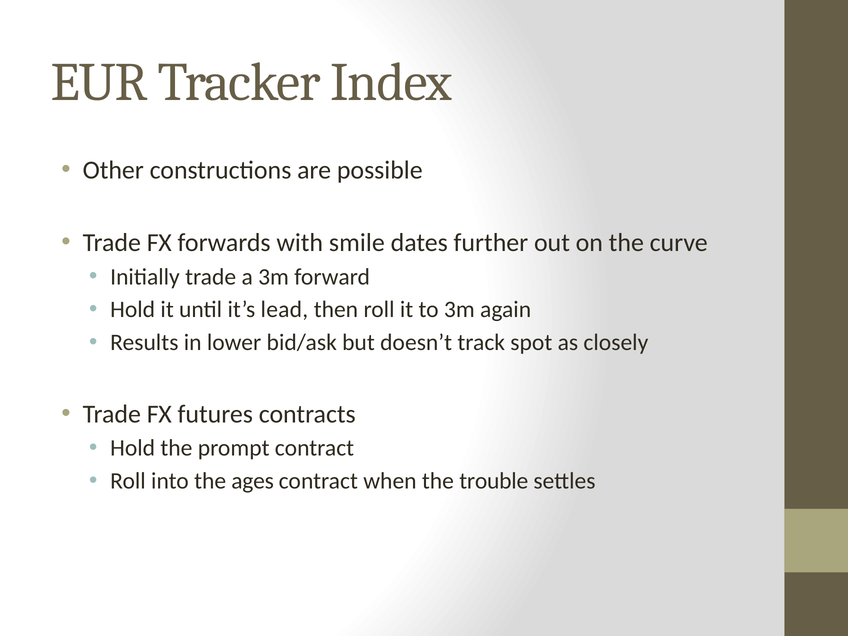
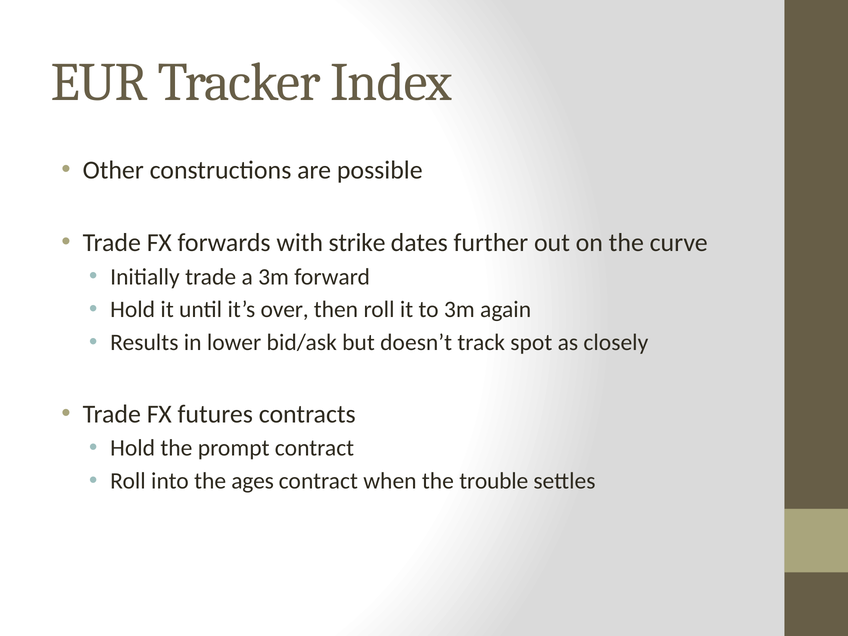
smile: smile -> strike (357, 243)
lead: lead -> over (285, 310)
